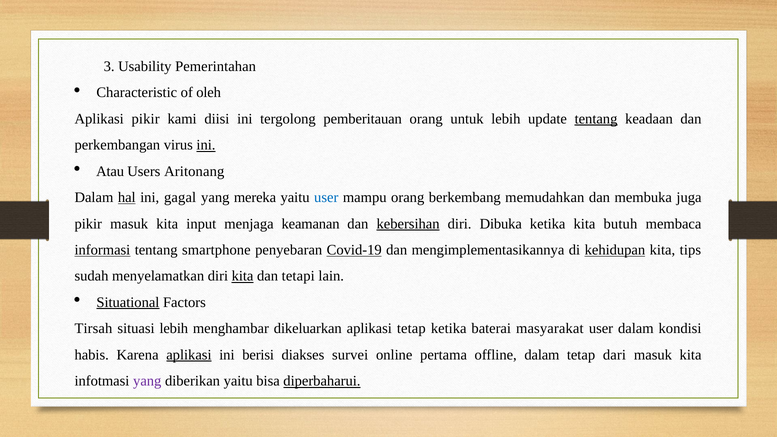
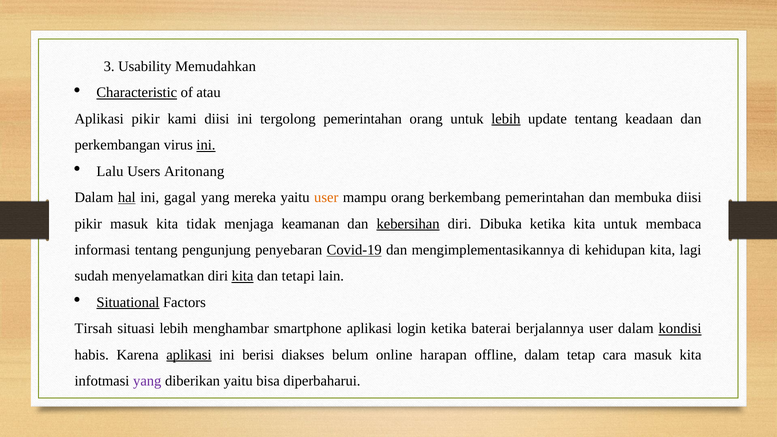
Pemerintahan: Pemerintahan -> Memudahkan (216, 66)
Characteristic underline: none -> present (137, 93)
oleh: oleh -> atau (209, 93)
tergolong pemberitauan: pemberitauan -> pemerintahan (363, 119)
lebih underline: none -> present (506, 119)
tentang underline: present -> none (596, 119)
Atau: Atau -> Lalu (110, 171)
user colour: blue -> orange (326, 198)
berkembang memudahkan: memudahkan -> pemerintahan (545, 198)
membuka juga: juga -> diisi (689, 198)
input: input -> tidak (201, 224)
kita butuh: butuh -> untuk (620, 224)
informasi underline: present -> none (102, 250)
smartphone: smartphone -> pengunjung (216, 250)
kehidupan underline: present -> none (615, 250)
tips: tips -> lagi (691, 250)
dikeluarkan: dikeluarkan -> smartphone (308, 329)
aplikasi tetap: tetap -> login (411, 329)
masyarakat: masyarakat -> berjalannya (550, 329)
kondisi underline: none -> present (680, 329)
survei: survei -> belum (350, 355)
pertama: pertama -> harapan (443, 355)
dari: dari -> cara (615, 355)
diperbaharui underline: present -> none (322, 381)
